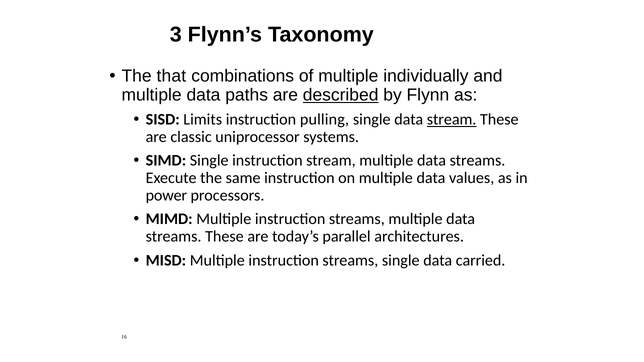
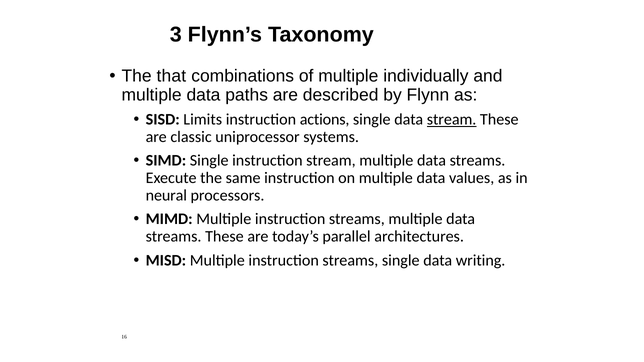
described underline: present -> none (341, 95)
pulling: pulling -> actions (325, 120)
power: power -> neural (166, 195)
carried: carried -> writing (481, 261)
